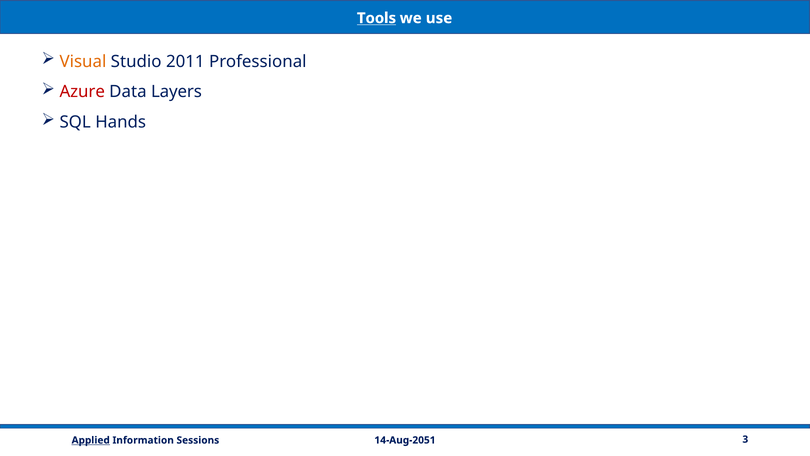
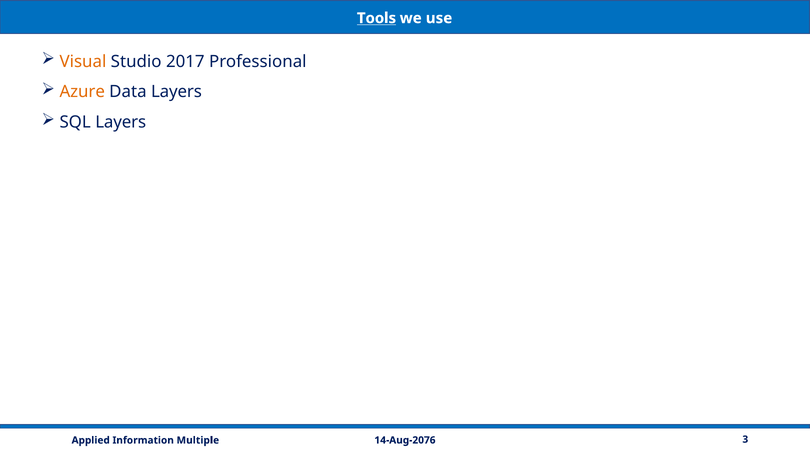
2011: 2011 -> 2017 (185, 61)
Azure colour: red -> orange (82, 92)
SQL Hands: Hands -> Layers (121, 122)
14-Aug-2051: 14-Aug-2051 -> 14-Aug-2076 (405, 440)
Applied underline: present -> none (91, 440)
Sessions: Sessions -> Multiple (198, 440)
